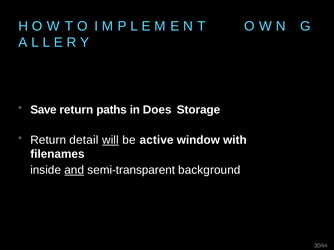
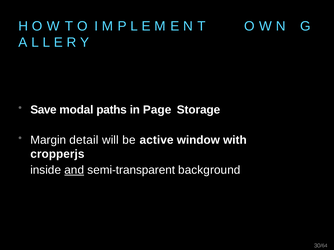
Save return: return -> modal (76, 110)
Does: Does -> Page (157, 110)
Return: Return -> Margin (48, 140)
will underline: present -> none (110, 140)
filenames: filenames -> cropperjs (57, 154)
